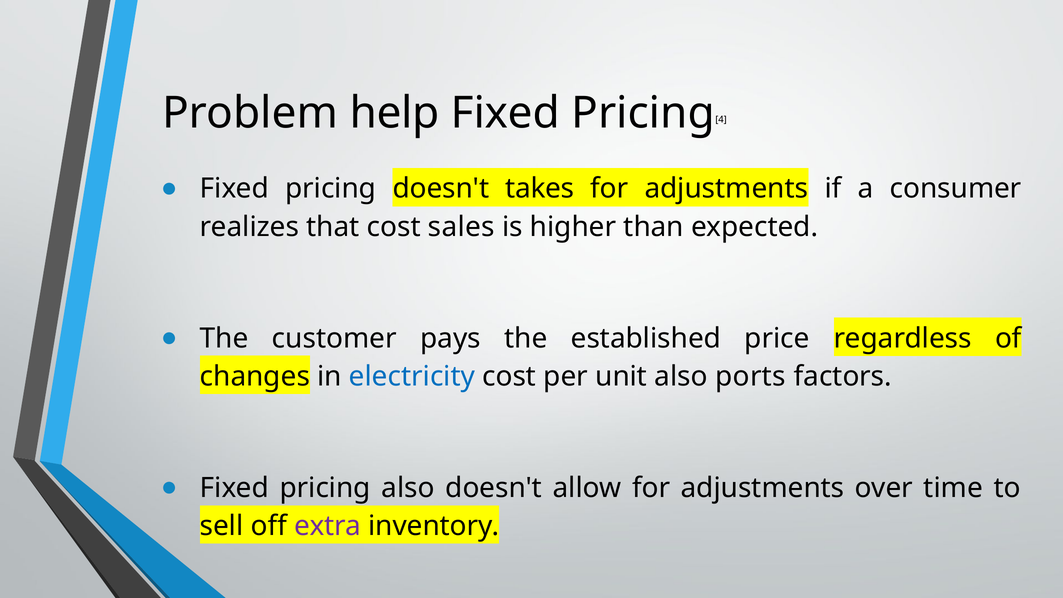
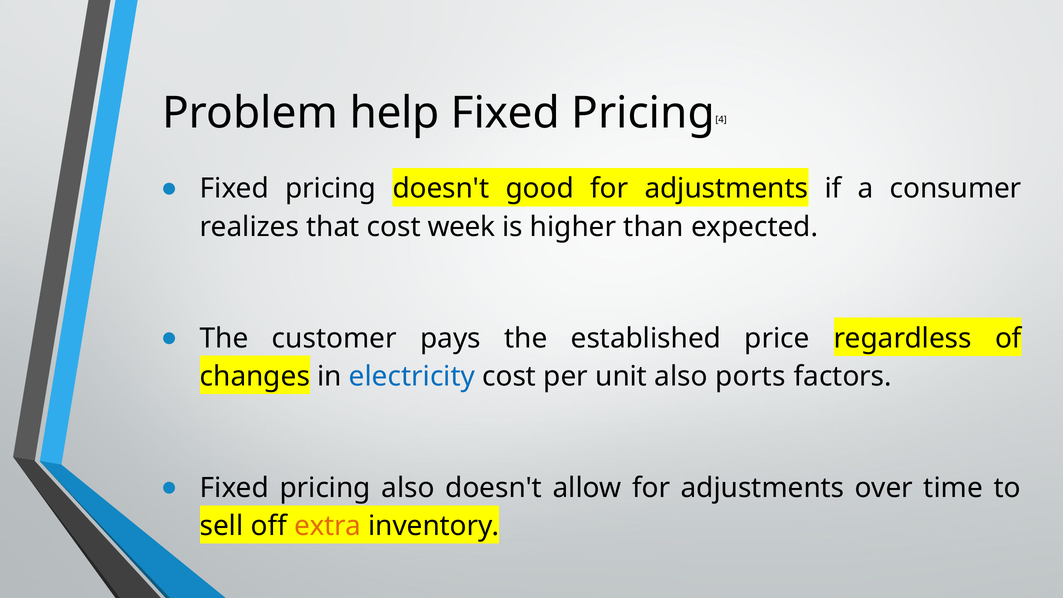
takes: takes -> good (540, 189)
sales: sales -> week (462, 227)
extra colour: purple -> orange (328, 526)
